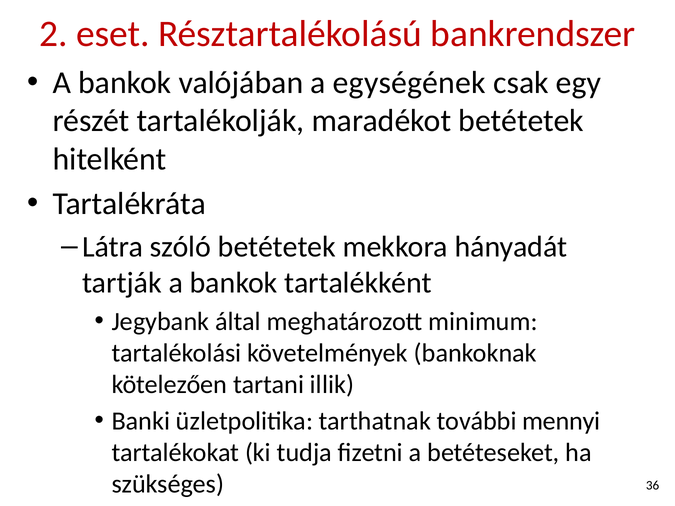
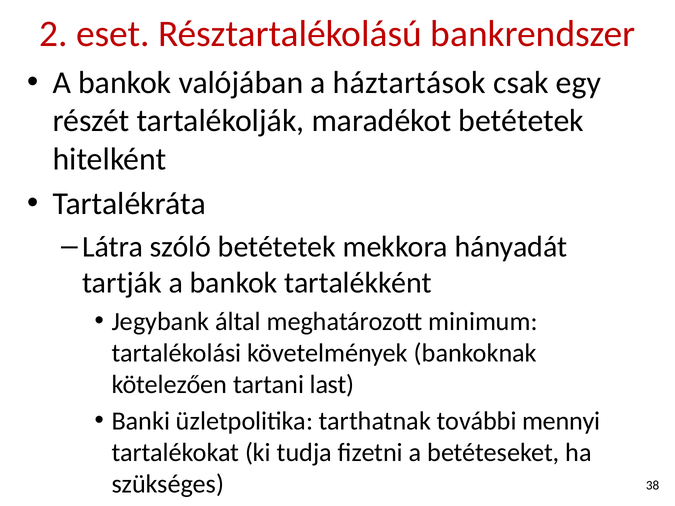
egységének: egységének -> háztartások (409, 83)
illik: illik -> last (332, 385)
36: 36 -> 38 (653, 486)
